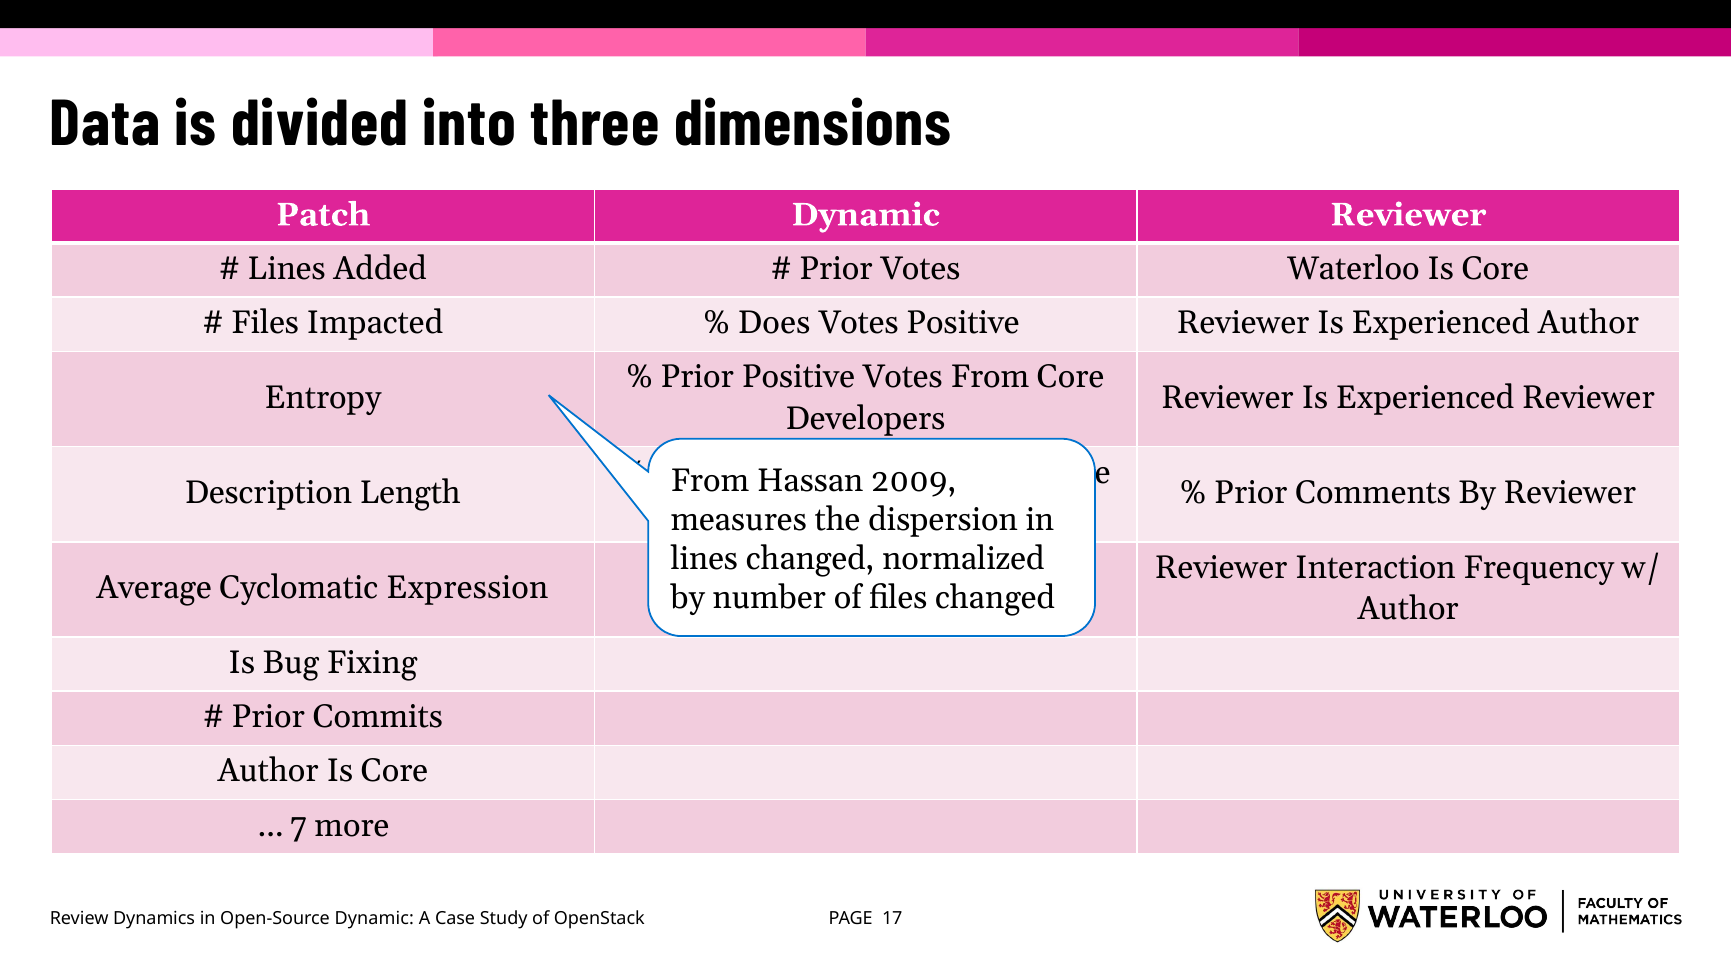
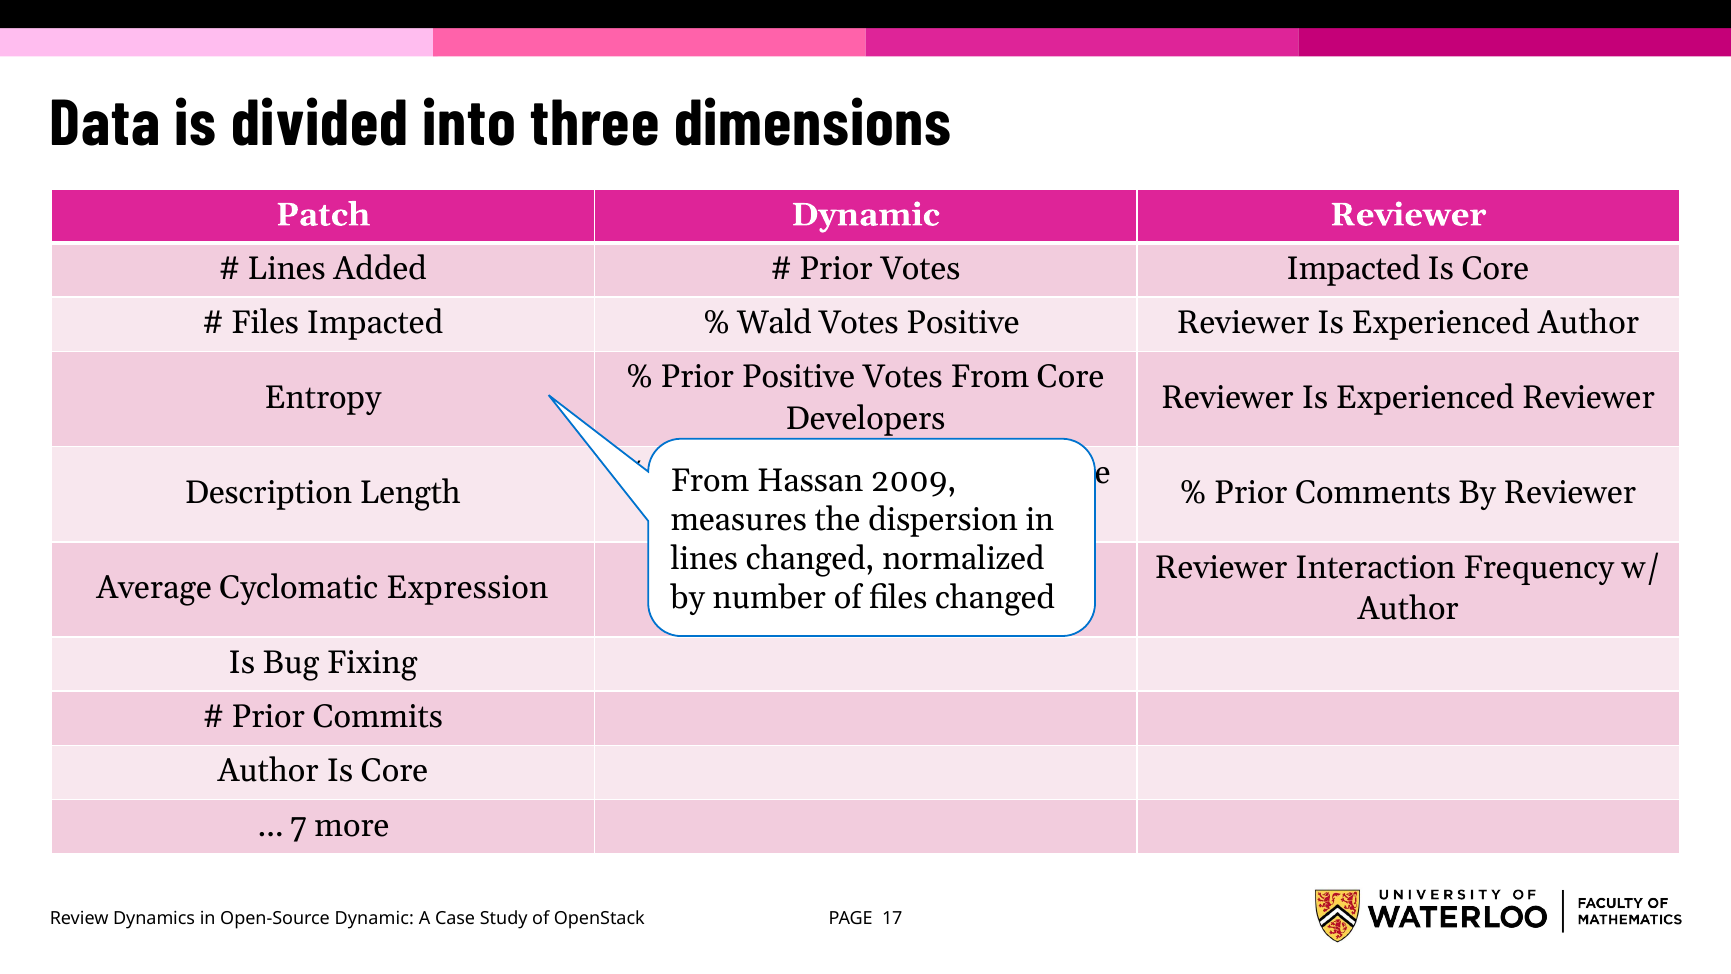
Votes Waterloo: Waterloo -> Impacted (1353, 269)
Does: Does -> Wald (774, 323)
